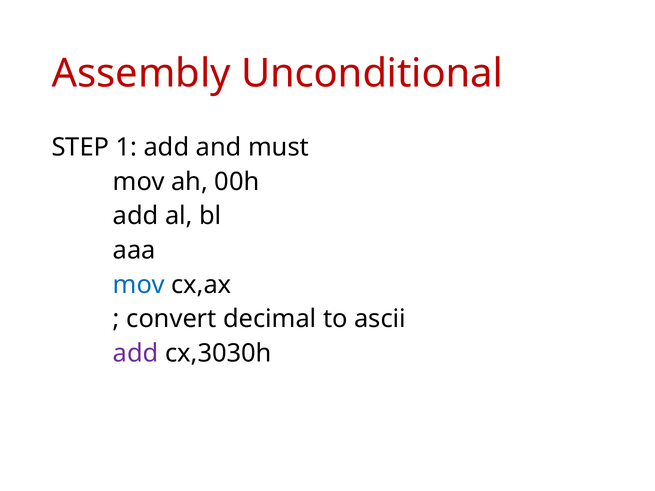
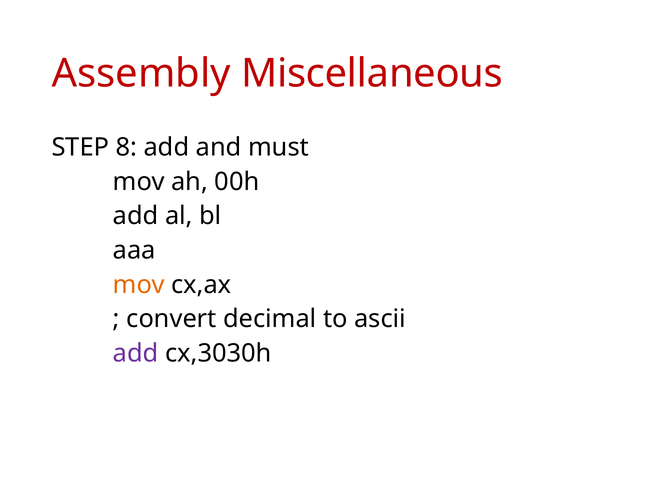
Unconditional: Unconditional -> Miscellaneous (372, 73)
1: 1 -> 8 (126, 148)
mov colour: blue -> orange (139, 285)
